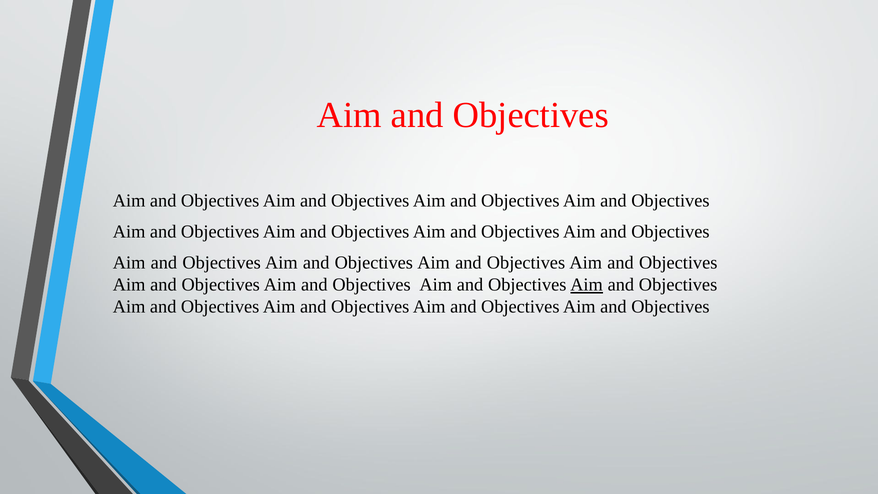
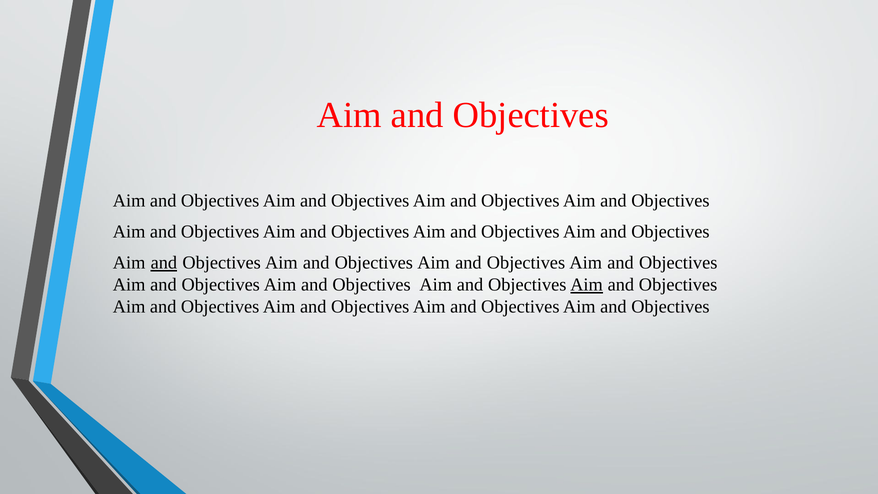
and underline: none -> present (164, 263)
